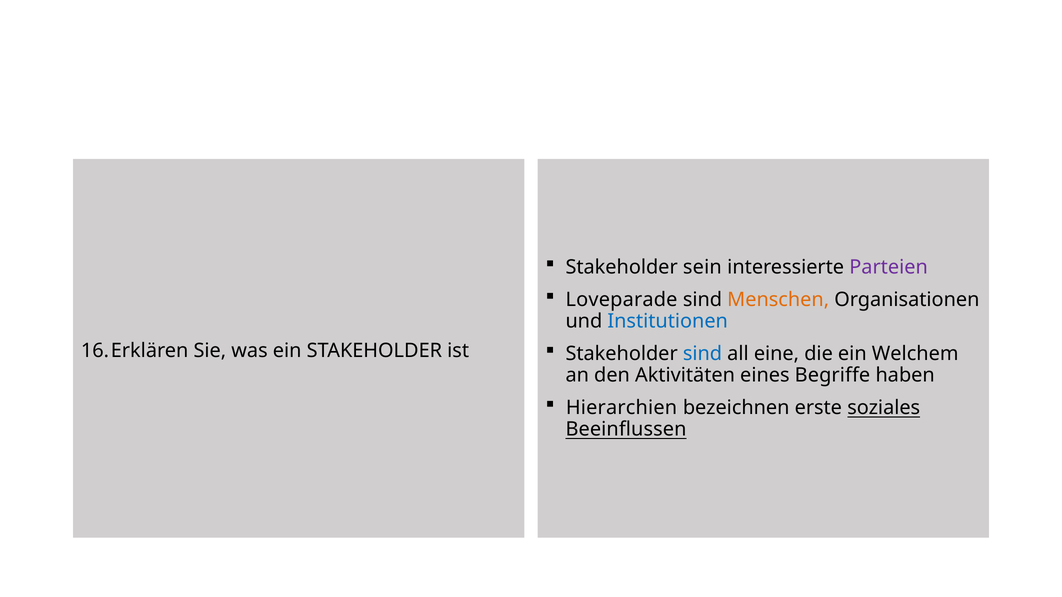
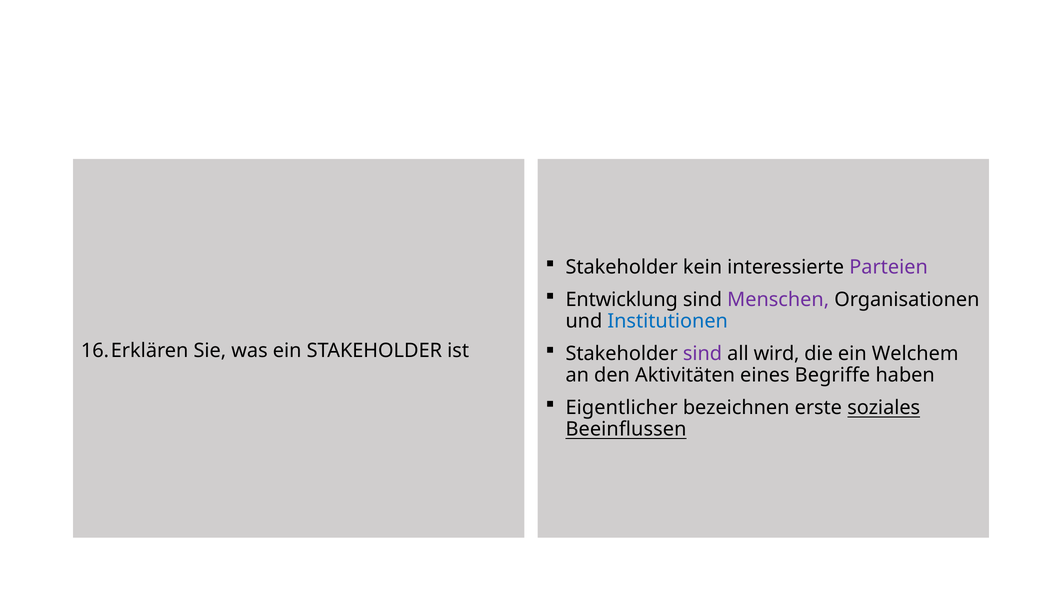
sein: sein -> kein (703, 267)
Loveparade: Loveparade -> Entwicklung (622, 300)
Menschen colour: orange -> purple (778, 300)
sind colour: blue -> purple (703, 354)
eine: eine -> wird (777, 354)
Hierarchien: Hierarchien -> Eigentlicher (622, 408)
